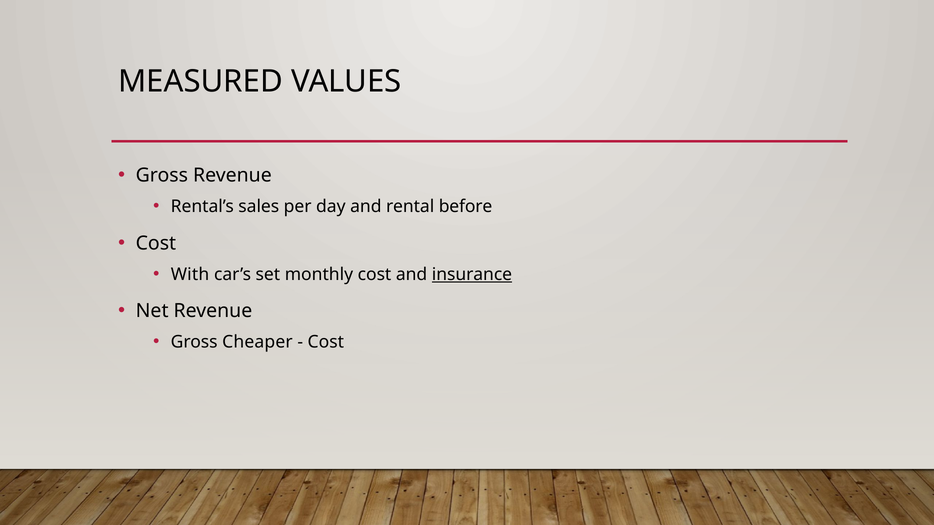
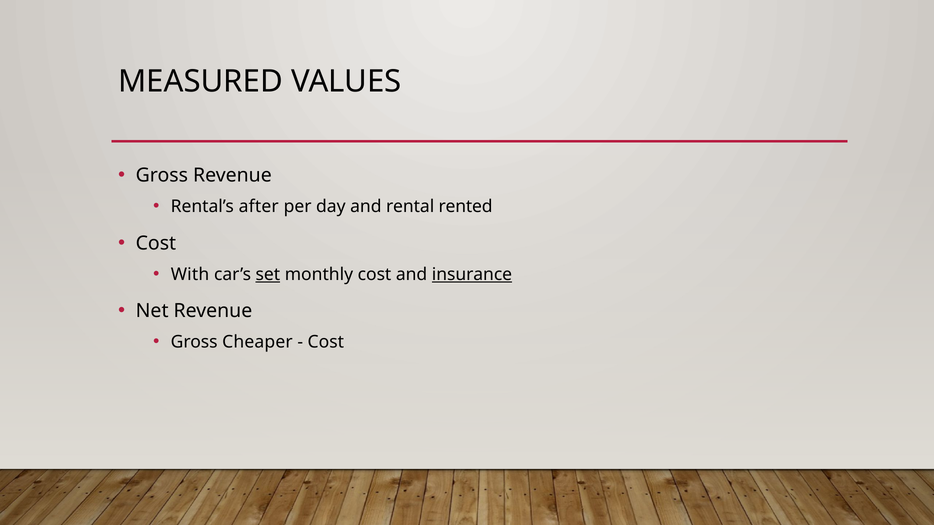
sales: sales -> after (259, 207)
before: before -> rented (466, 207)
set underline: none -> present (268, 275)
